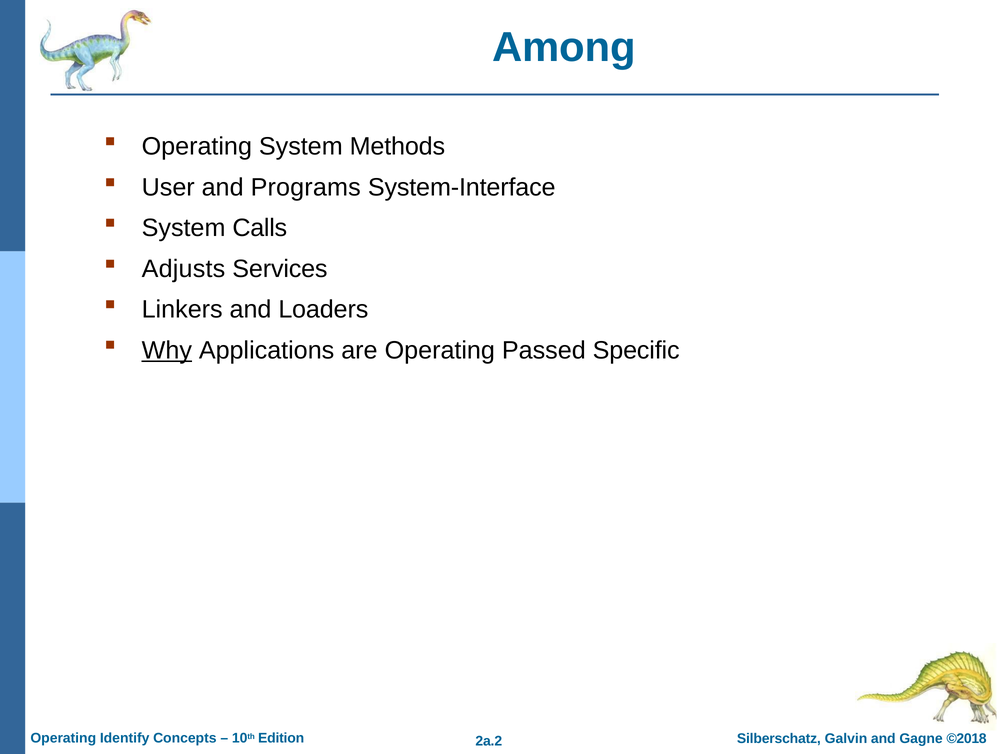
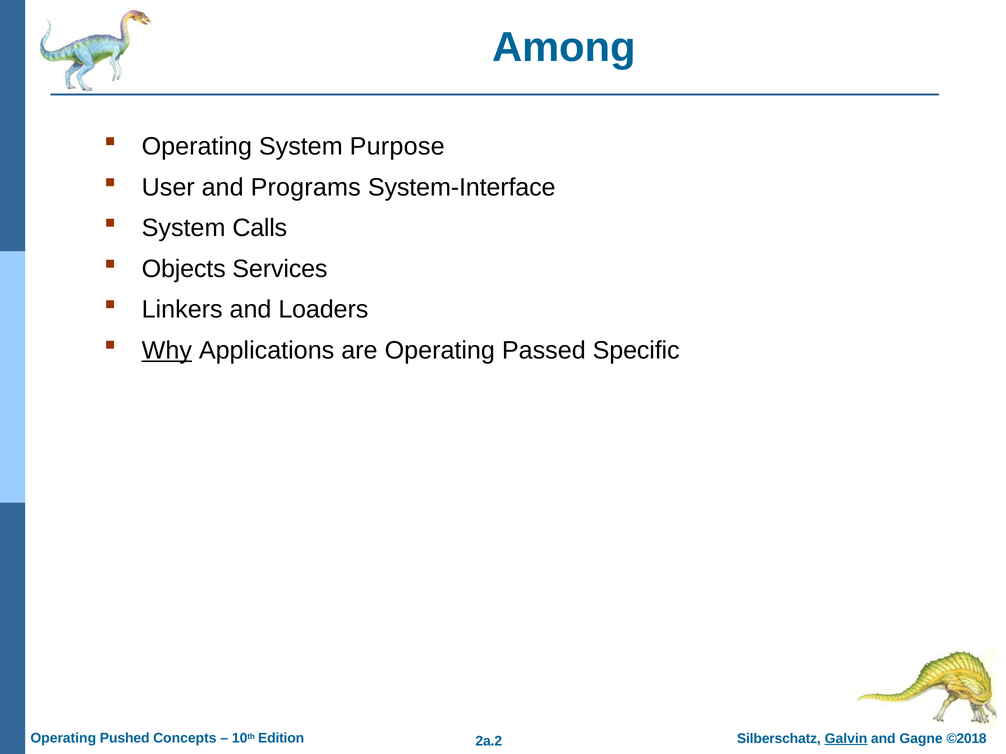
Methods: Methods -> Purpose (397, 147)
Adjusts: Adjusts -> Objects (184, 269)
Identify: Identify -> Pushed (125, 739)
Galvin underline: none -> present (846, 739)
